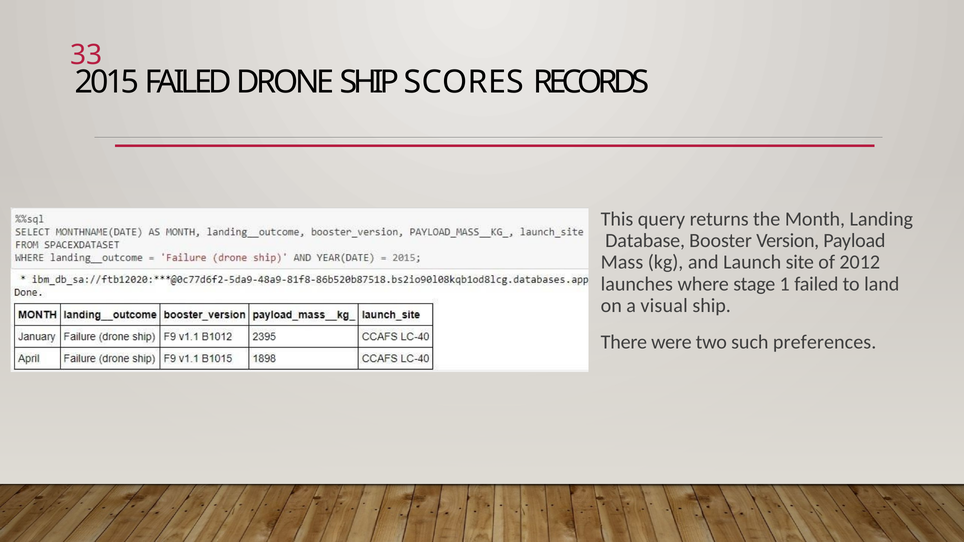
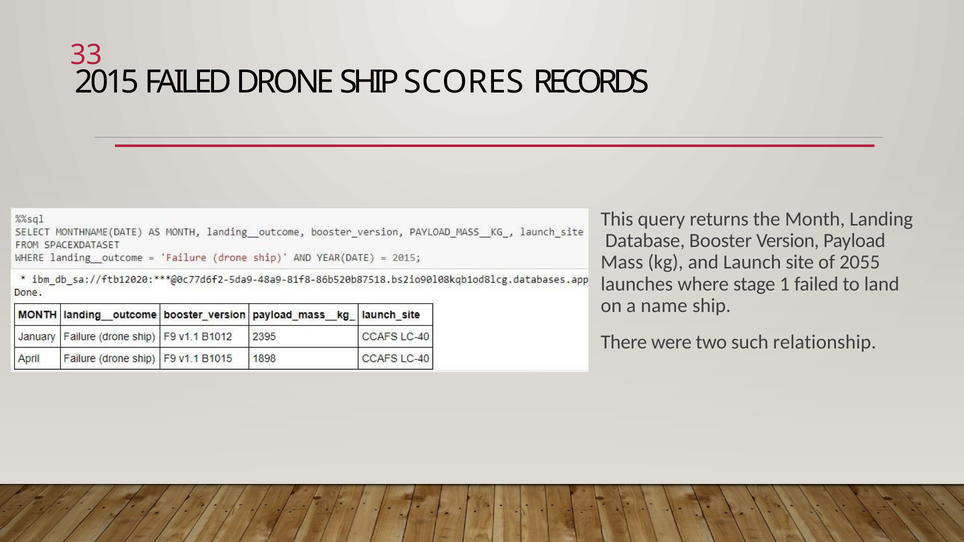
2012: 2012 -> 2055 (860, 262)
visual: visual -> name (664, 306)
preferences: preferences -> relationship (825, 342)
